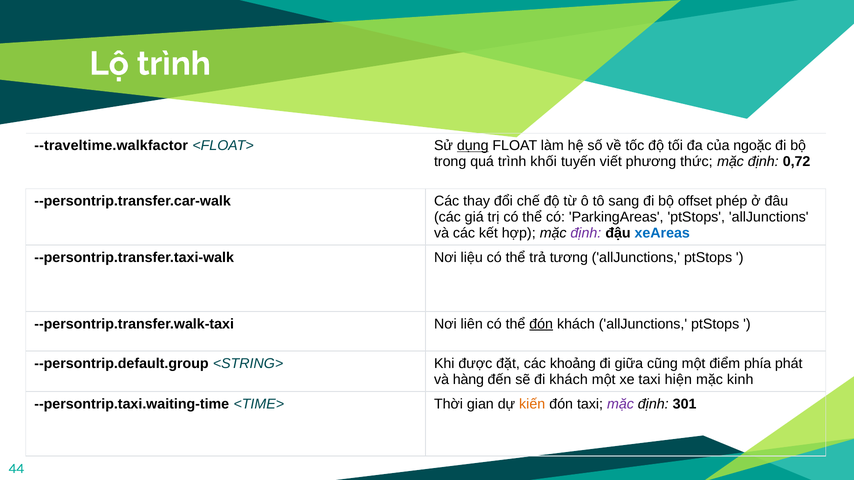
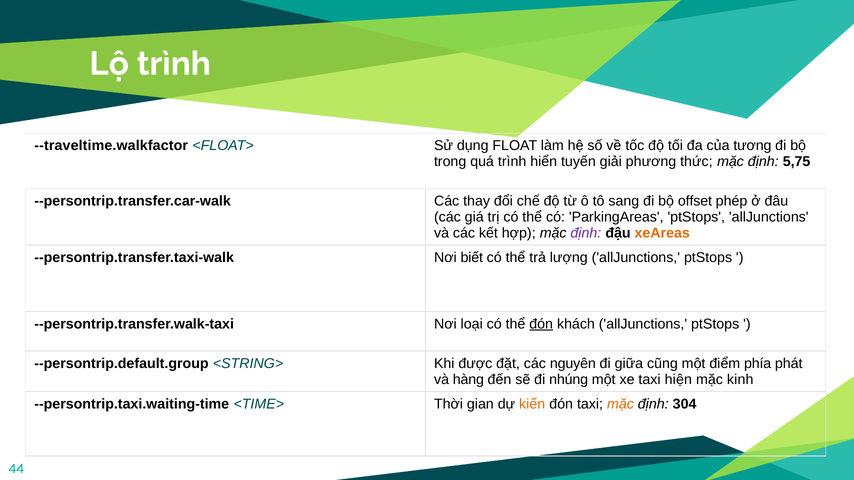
dụng underline: present -> none (473, 146)
ngoặc: ngoặc -> tương (752, 146)
khối: khối -> hiển (544, 162)
viết: viết -> giải (611, 162)
0,72: 0,72 -> 5,75 (797, 162)
xeAreas colour: blue -> orange (662, 233)
liệu: liệu -> biết (472, 258)
tương: tương -> lượng (569, 258)
liên: liên -> loại (472, 324)
khoảng: khoảng -> nguyên (573, 364)
đi khách: khách -> nhúng (569, 380)
mặc colour: purple -> orange (620, 404)
301: 301 -> 304 (685, 404)
